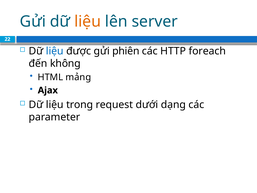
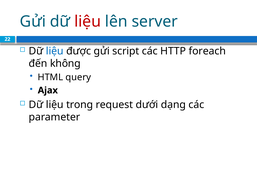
liệu colour: orange -> red (88, 21)
phiên: phiên -> script (126, 51)
mảng: mảng -> query (78, 77)
